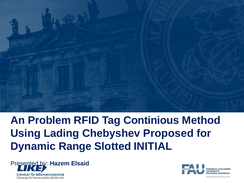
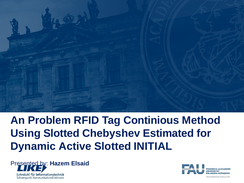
Using Lading: Lading -> Slotted (61, 133)
Proposed: Proposed -> Estimated (168, 133)
Range: Range -> Active (75, 146)
